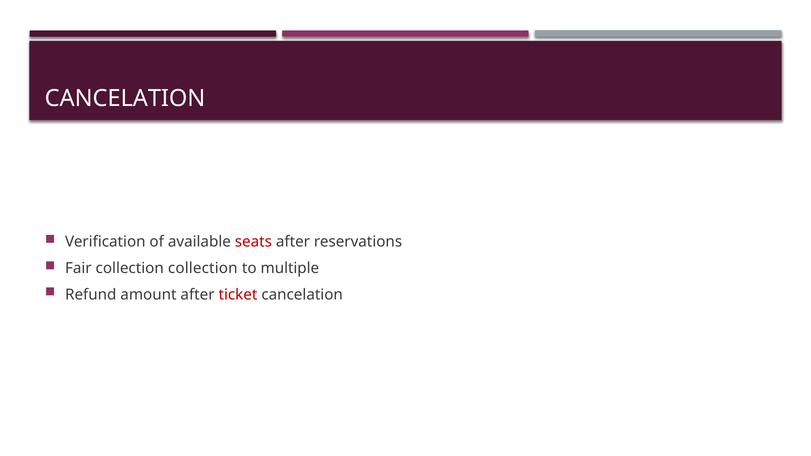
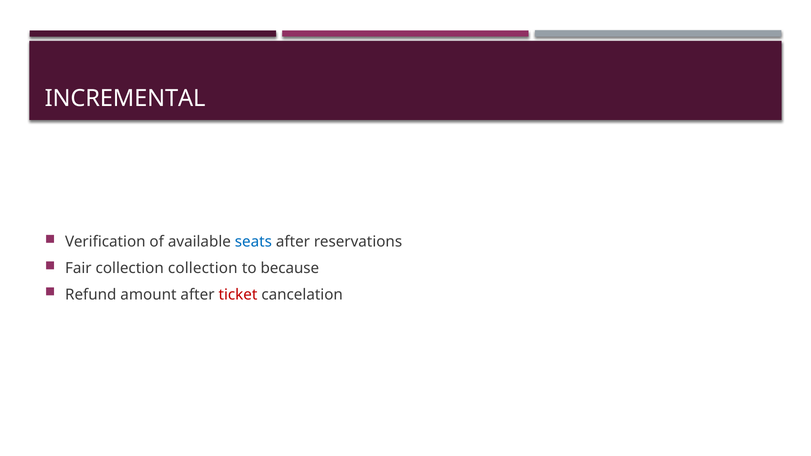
CANCELATION: CANCELATION -> INCREMENTAL (125, 99)
seats colour: red -> blue (253, 242)
multiple: multiple -> because (290, 268)
